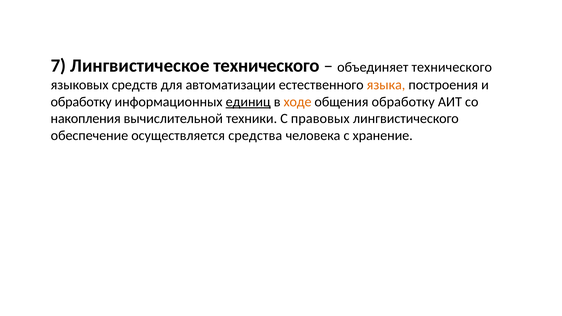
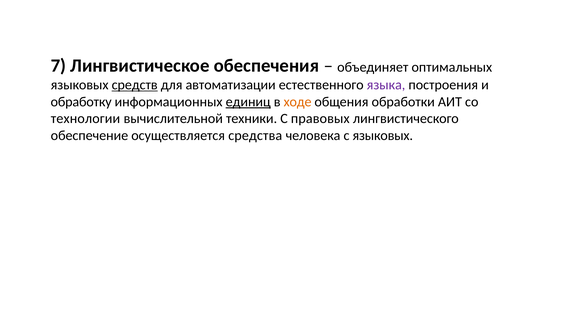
Лингвистическое технического: технического -> обеспечения (266, 66)
объединяет технического: технического -> оптимальных (452, 67)
средств underline: none -> present (135, 85)
языка colour: orange -> purple (386, 85)
общения обработку: обработку -> обработки (403, 102)
накопления: накопления -> технологии (85, 119)
с хранение: хранение -> языковых (383, 136)
